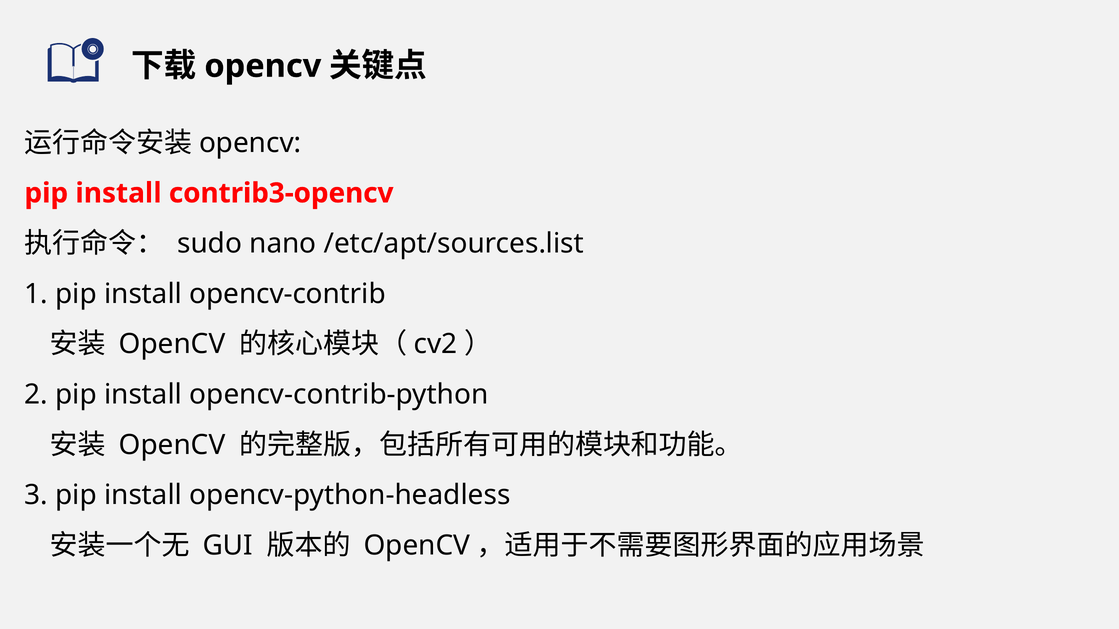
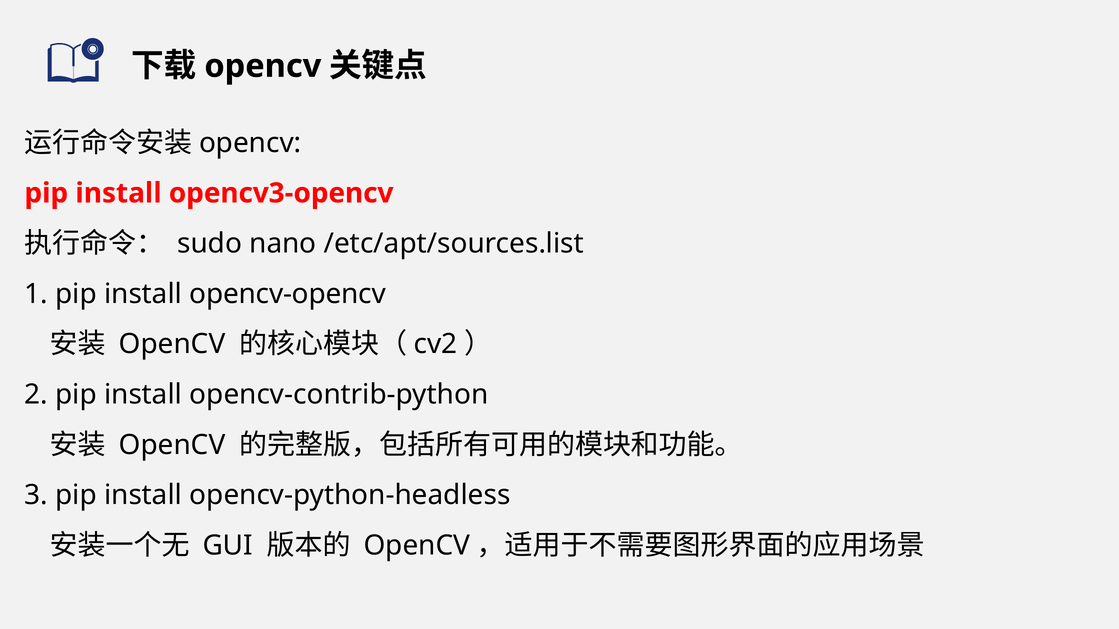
contrib3-opencv: contrib3-opencv -> opencv3-opencv (281, 193)
opencv-contrib: opencv-contrib -> opencv-opencv (288, 294)
